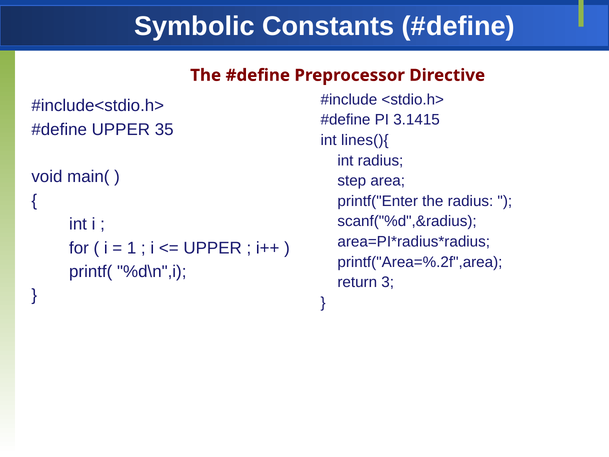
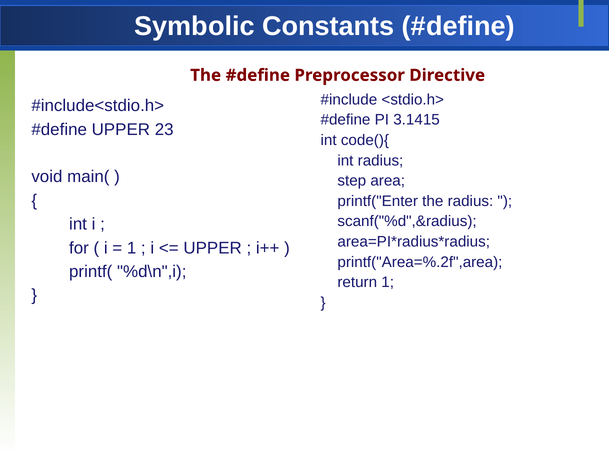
35: 35 -> 23 (164, 129)
lines(){: lines(){ -> code(){ (365, 140)
return 3: 3 -> 1 (388, 282)
